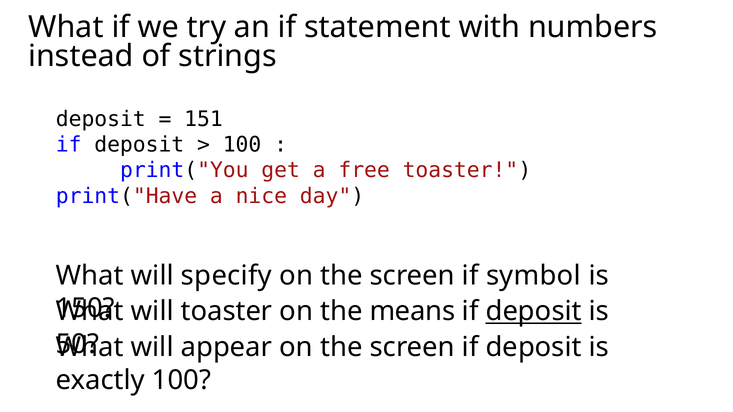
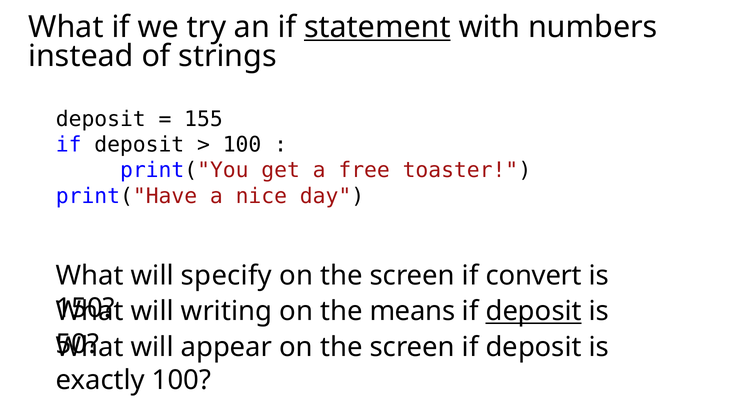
statement underline: none -> present (377, 27)
151: 151 -> 155 (204, 119)
symbol: symbol -> convert (534, 276)
will toaster: toaster -> writing (227, 312)
